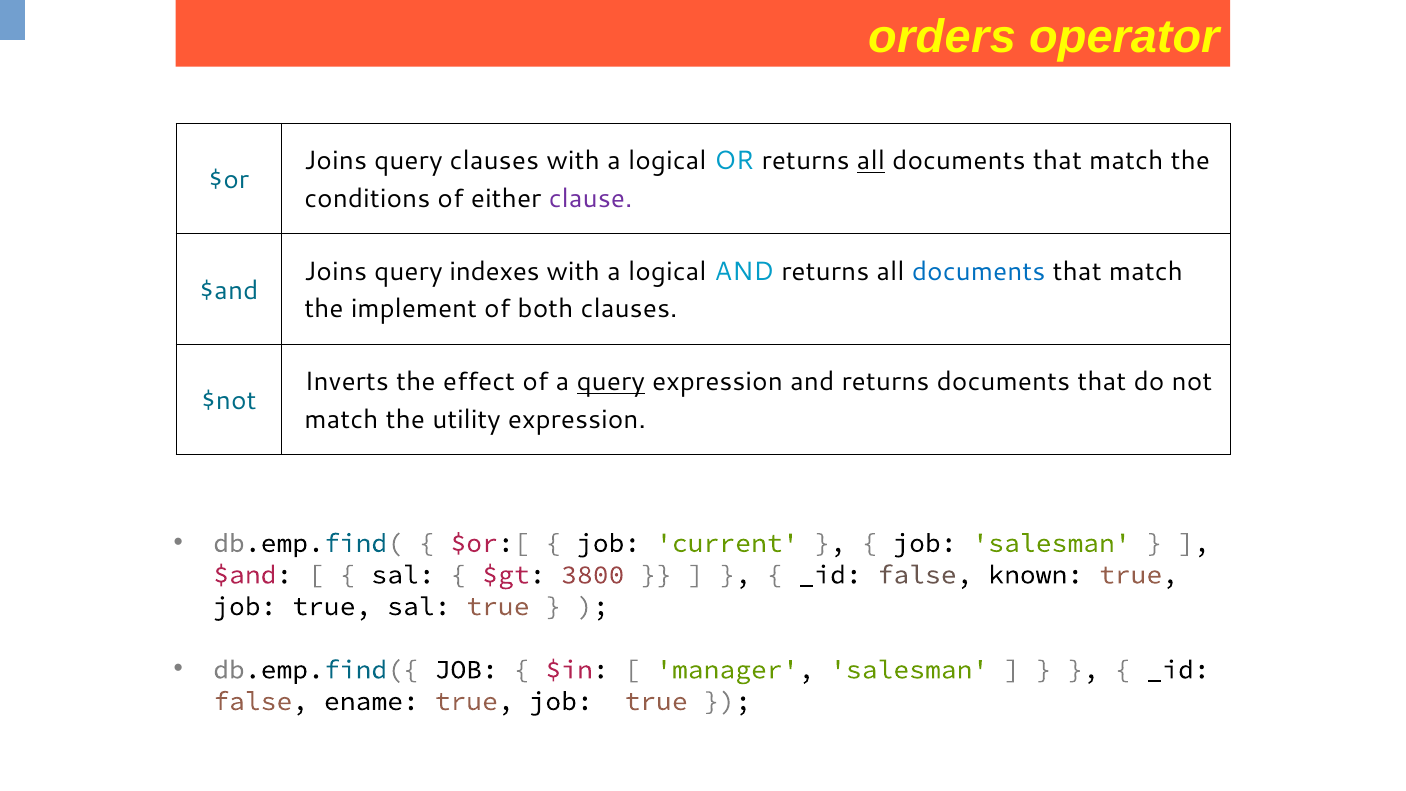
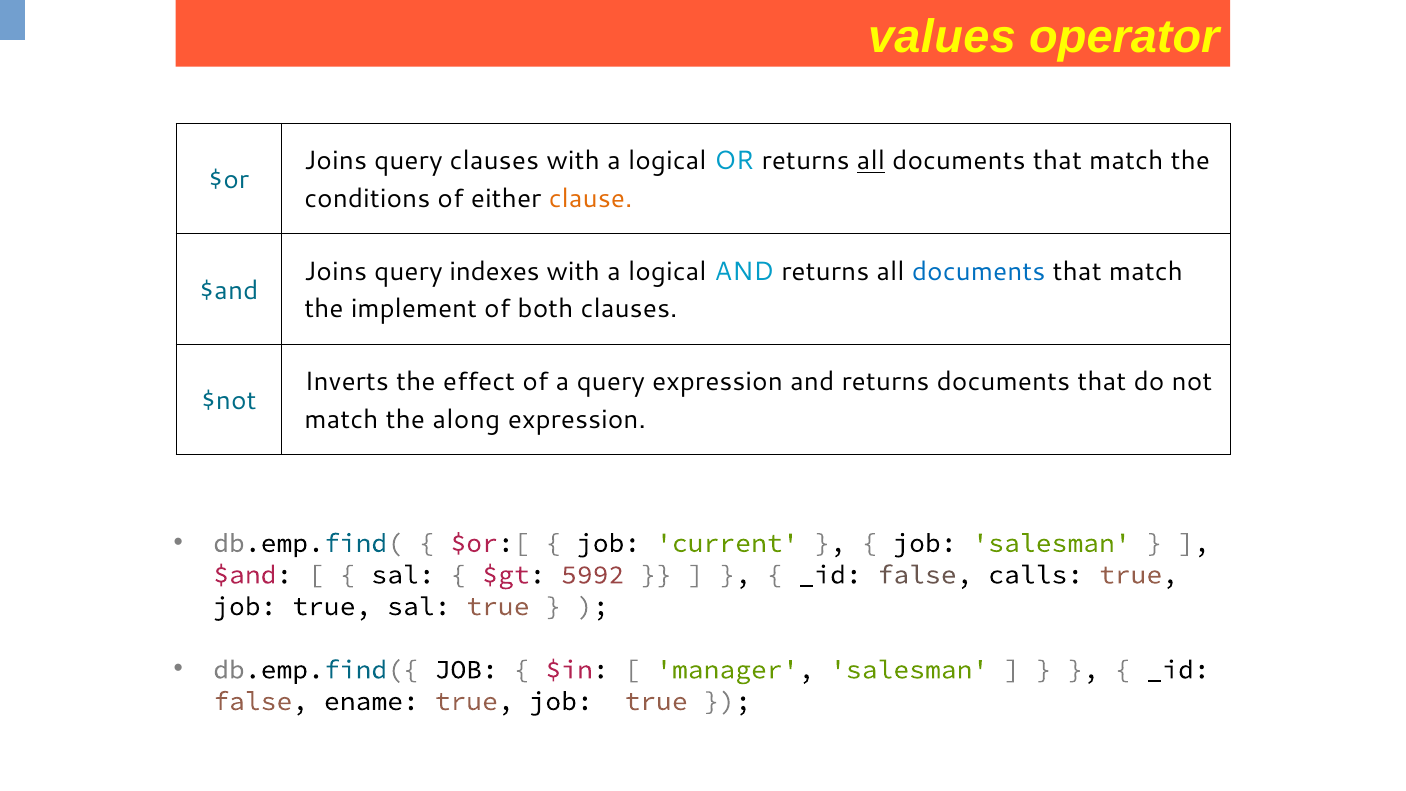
orders: orders -> values (942, 37)
clause colour: purple -> orange (591, 198)
query underline: present -> none (611, 382)
utility: utility -> along (466, 419)
3800: 3800 -> 5992 (593, 575)
known: known -> calls (1036, 575)
